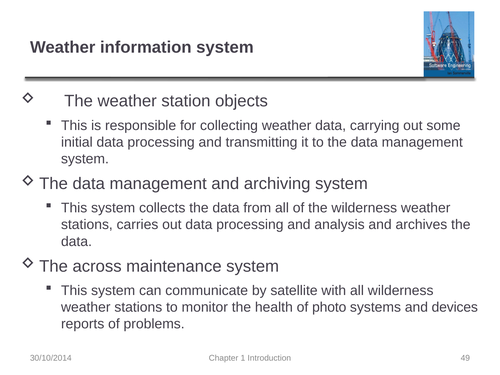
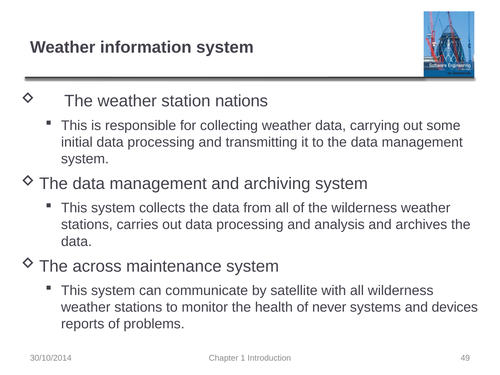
objects: objects -> nations (242, 101)
photo: photo -> never (329, 307)
